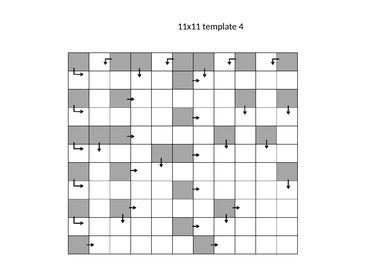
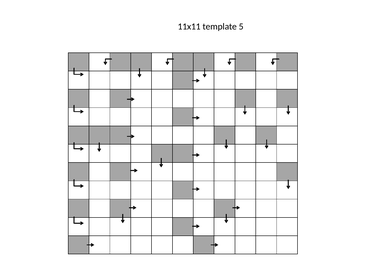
4: 4 -> 5 (241, 27)
